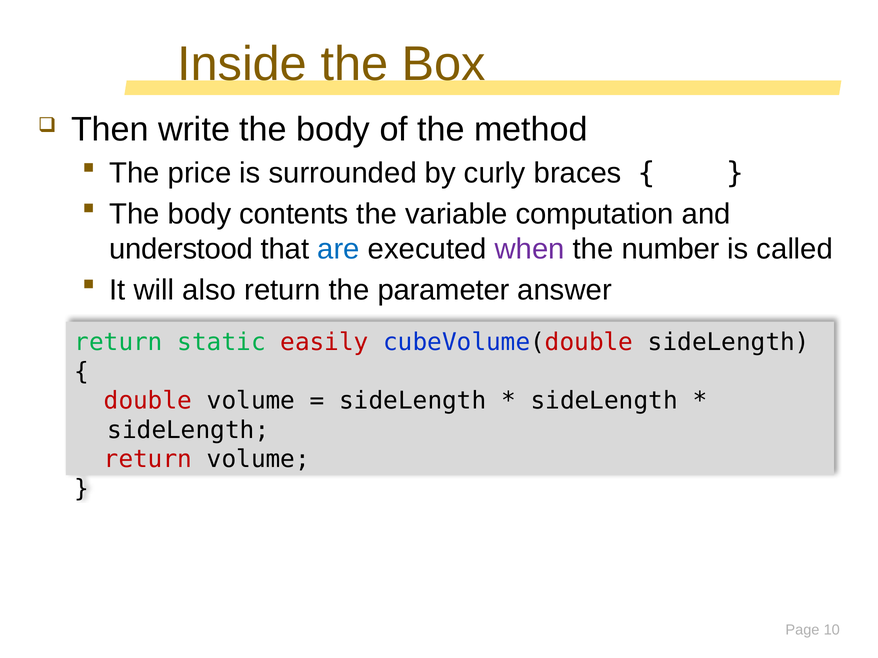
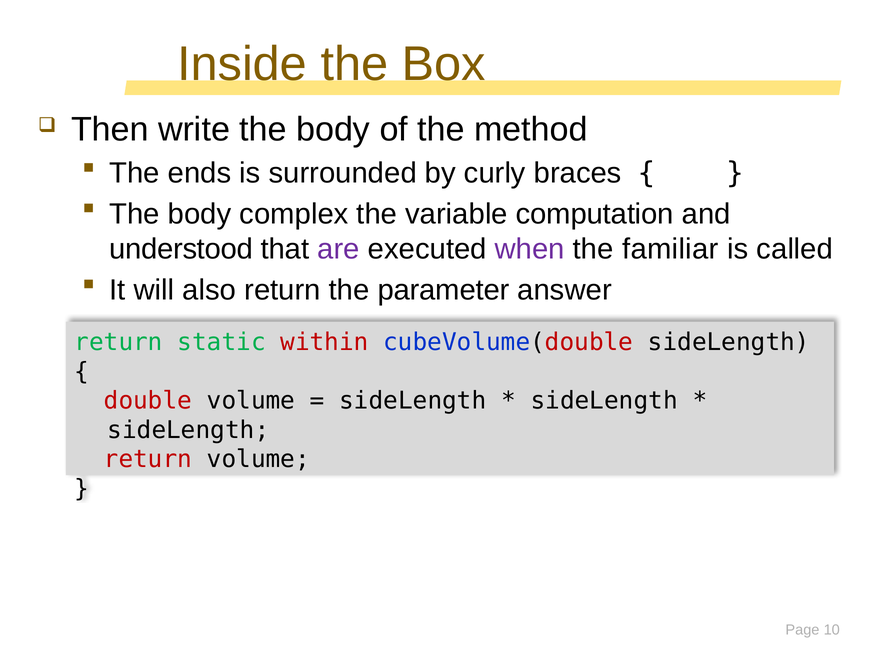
price: price -> ends (200, 173)
contents: contents -> complex (294, 214)
are colour: blue -> purple (339, 249)
number: number -> familiar (670, 249)
easily: easily -> within (324, 343)
